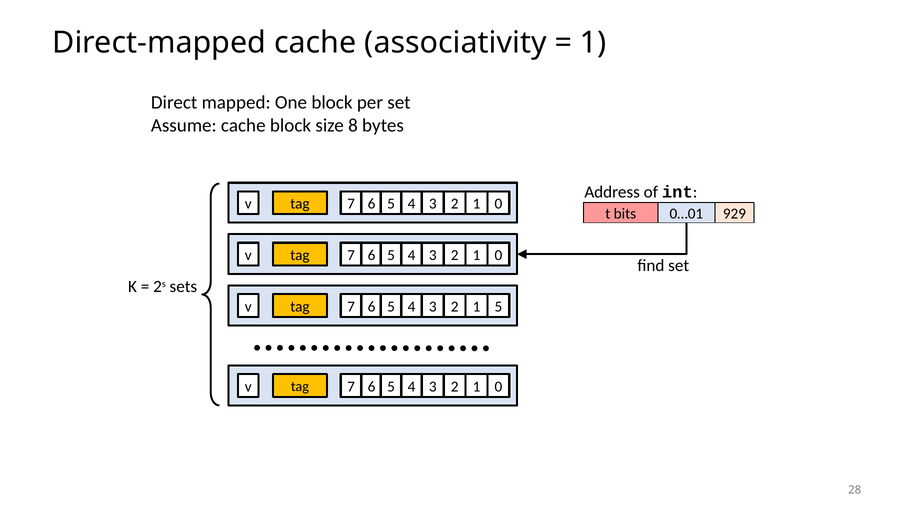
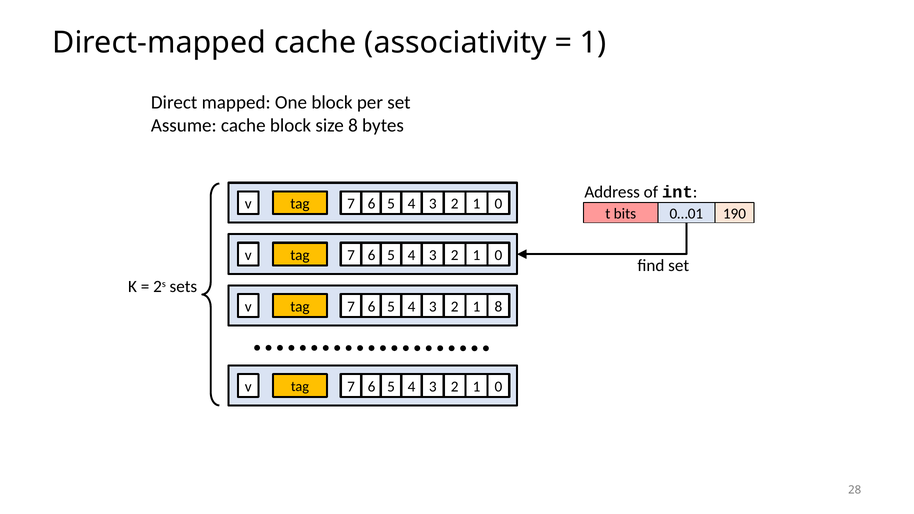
929: 929 -> 190 (734, 214)
5 5: 5 -> 8 (498, 307)
